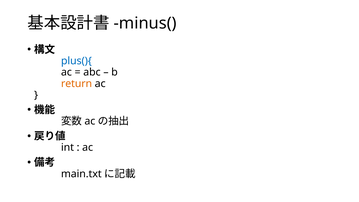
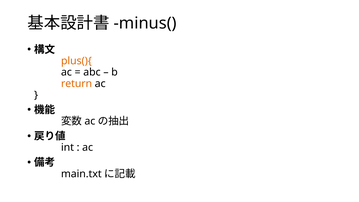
plus(){ colour: blue -> orange (76, 61)
